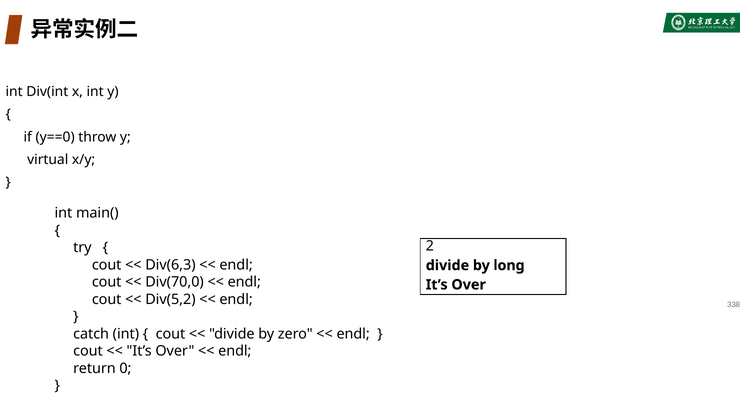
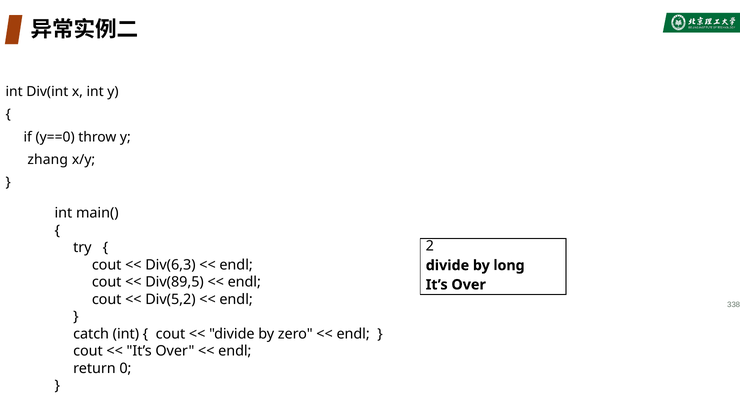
virtual: virtual -> zhang (48, 160)
Div(70,0: Div(70,0 -> Div(89,5 (175, 282)
